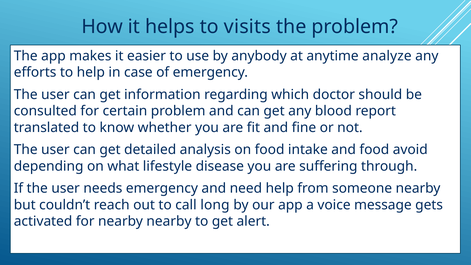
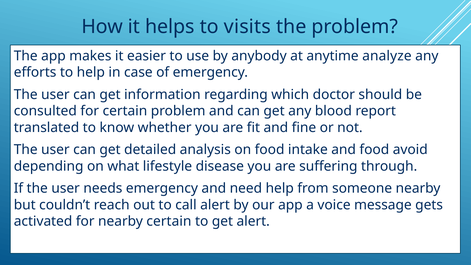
call long: long -> alert (215, 205)
nearby nearby: nearby -> certain (169, 221)
